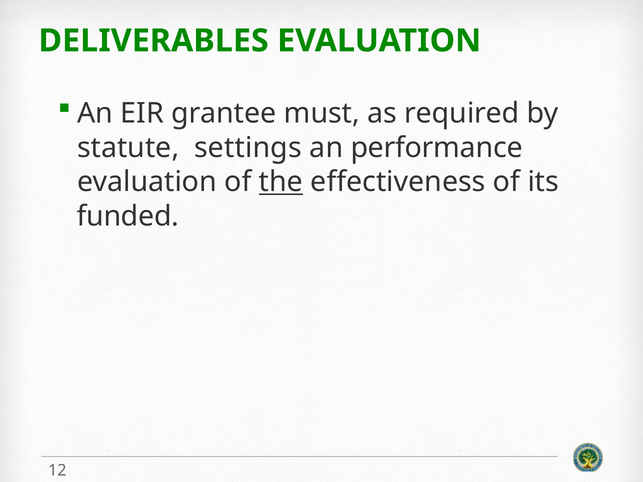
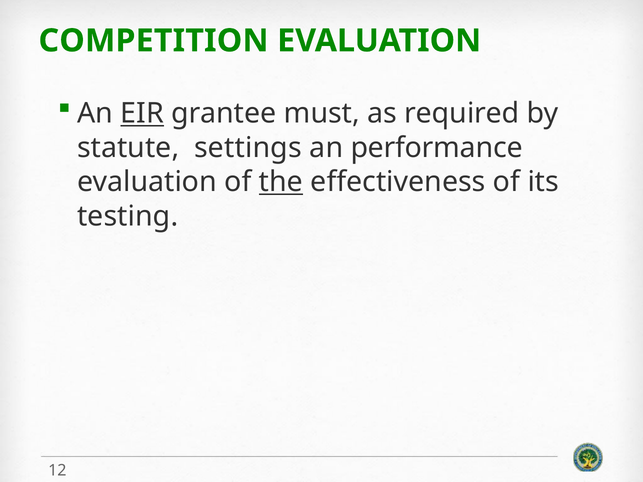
DELIVERABLES: DELIVERABLES -> COMPETITION (154, 41)
EIR underline: none -> present (142, 113)
funded: funded -> testing (128, 216)
